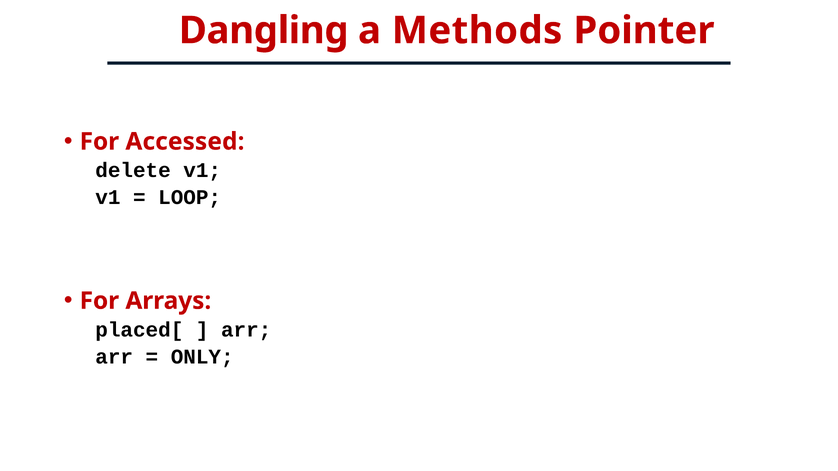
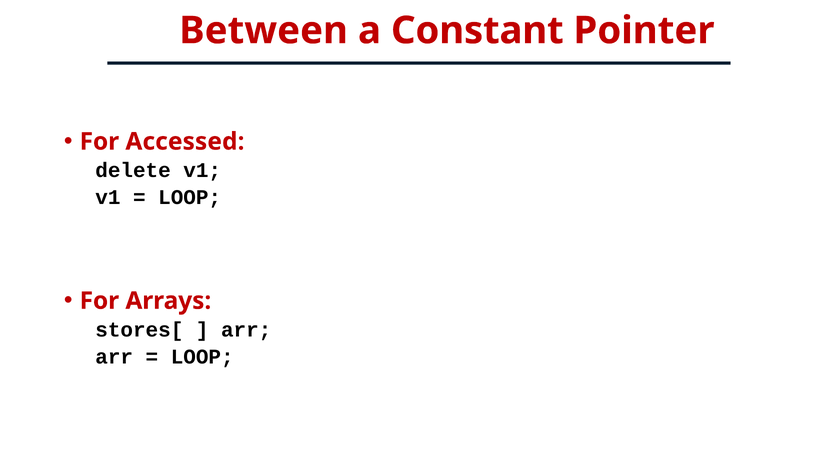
Dangling: Dangling -> Between (264, 31)
Methods: Methods -> Constant (477, 31)
placed[: placed[ -> stores[ (139, 330)
ONLY: ONLY -> LOOP (202, 357)
